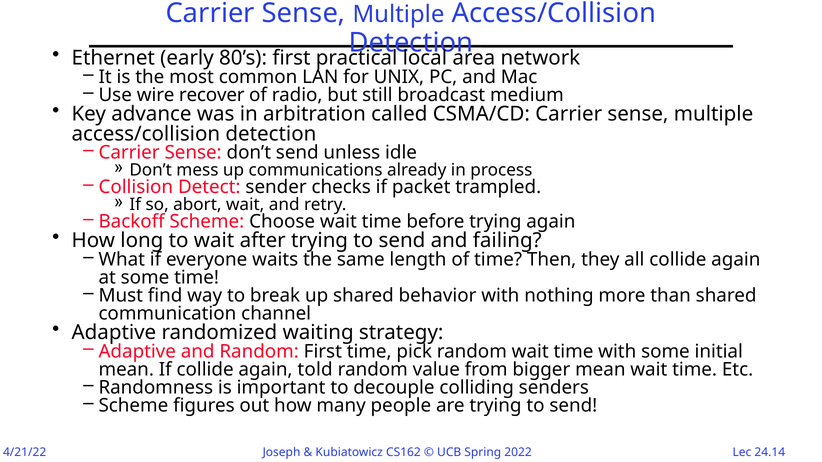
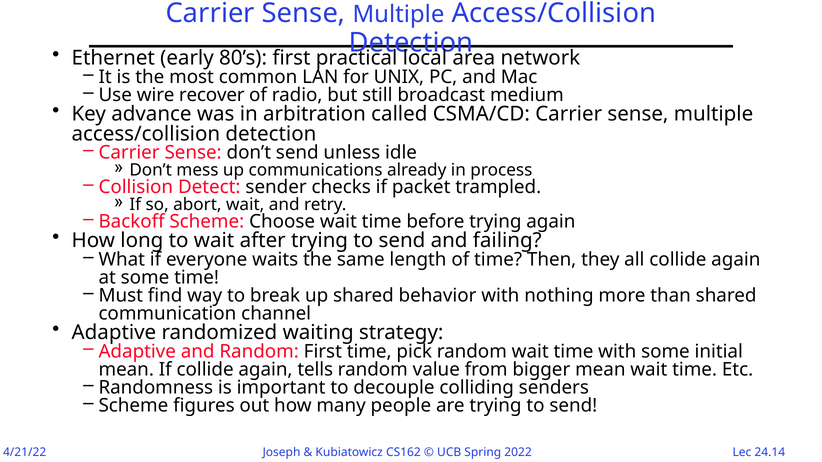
told: told -> tells (315, 370)
